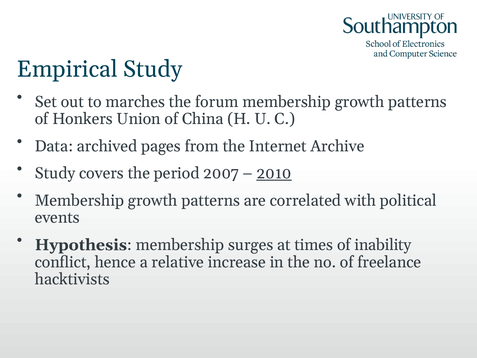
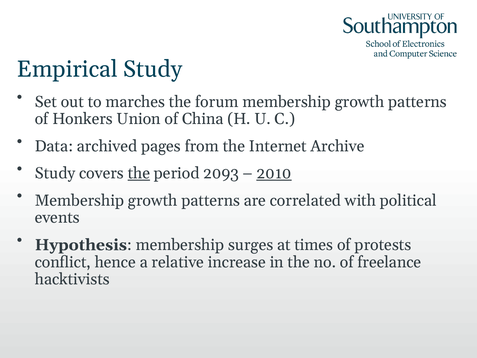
the underline: none -> present (139, 173)
2007: 2007 -> 2093 (221, 173)
inability: inability -> protests (383, 245)
